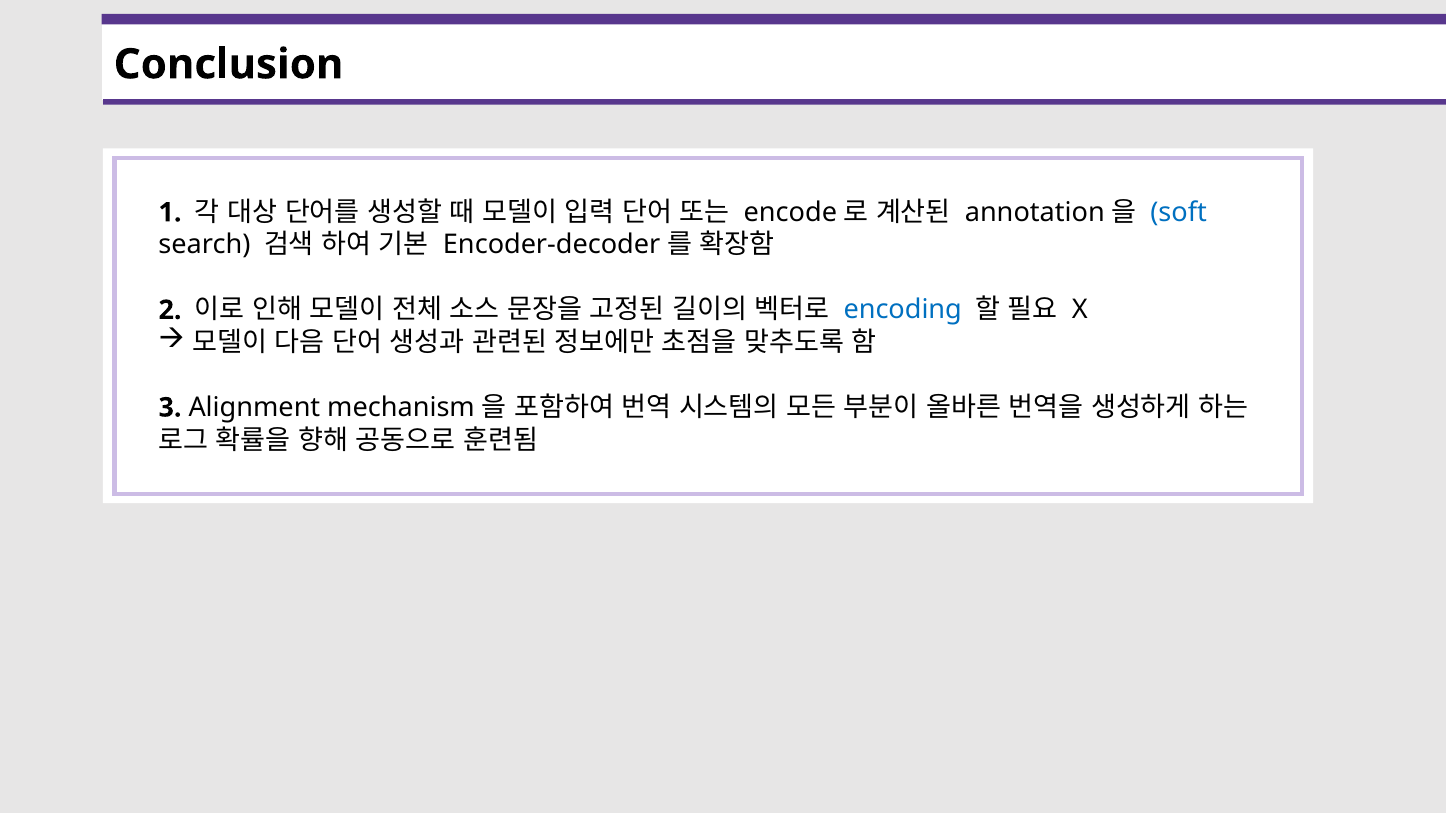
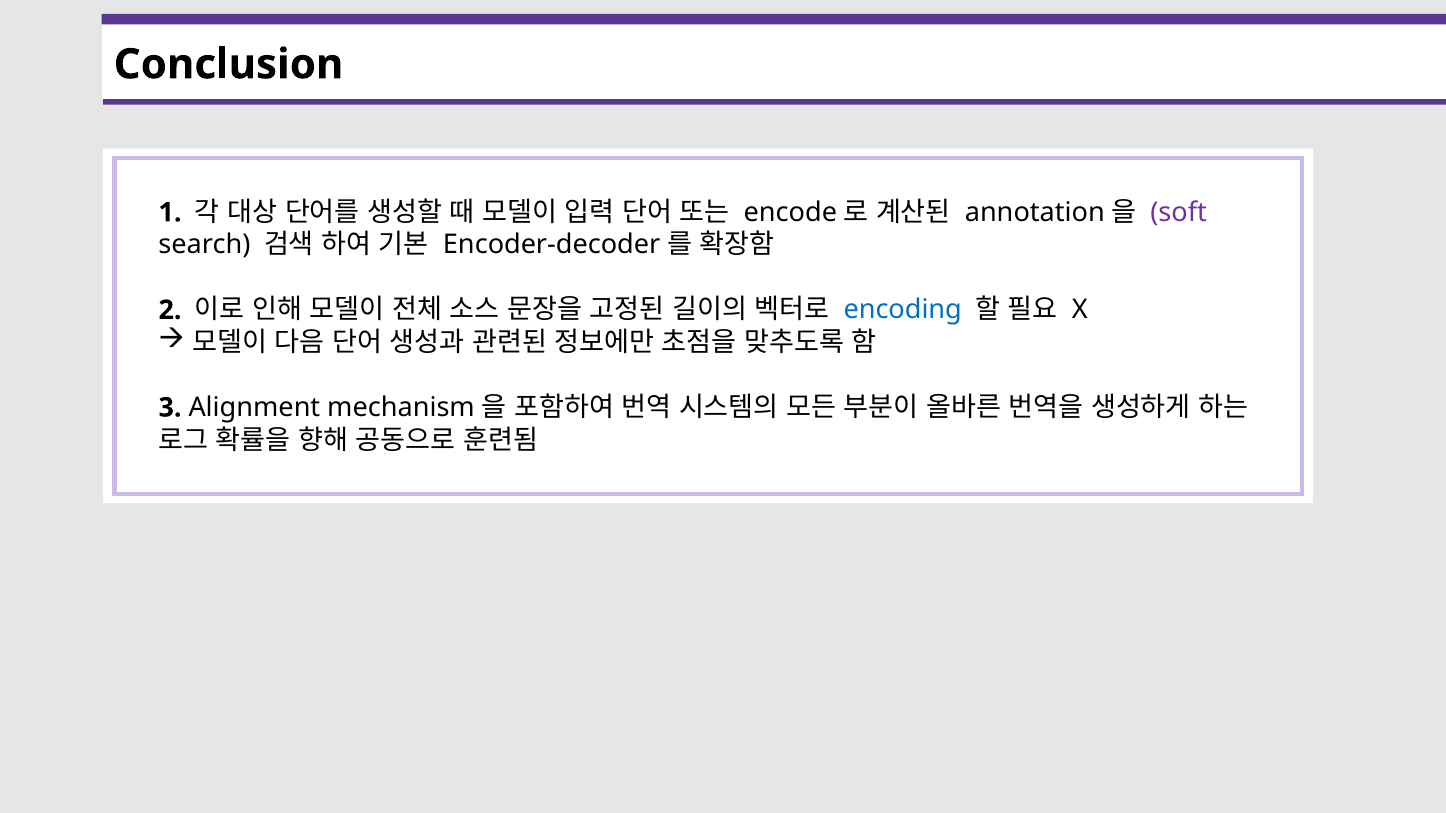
soft colour: blue -> purple (1179, 213)
